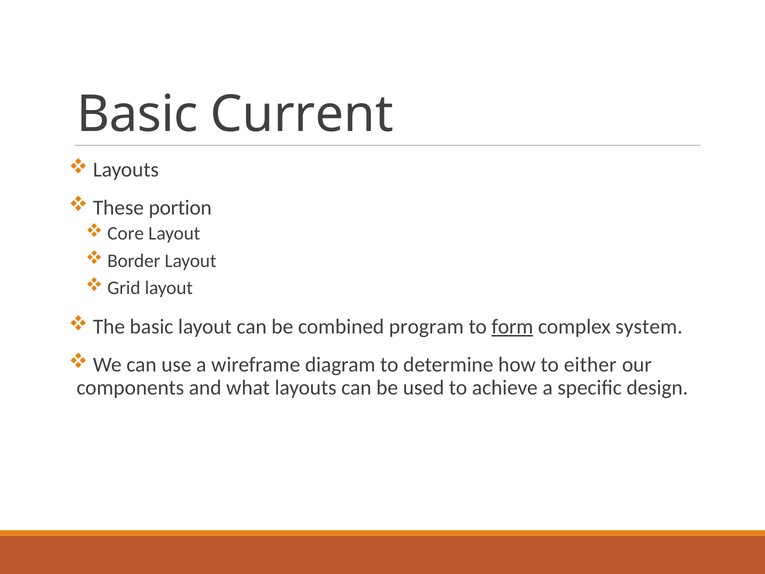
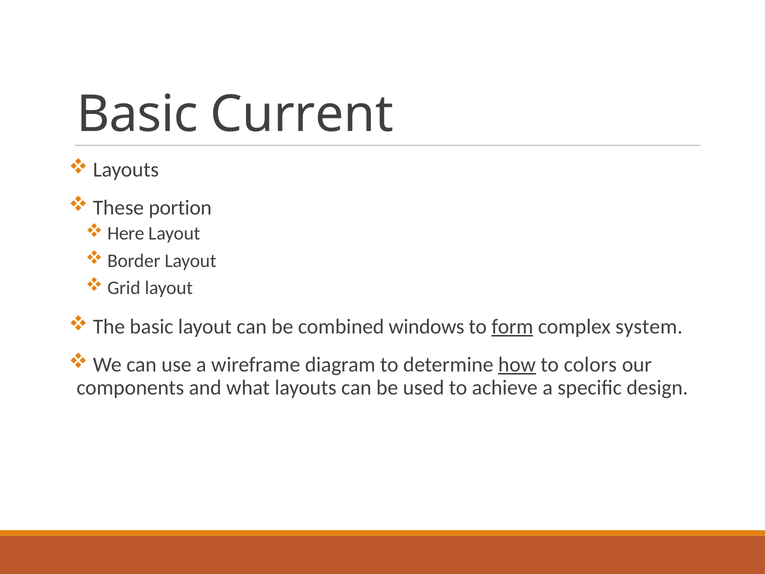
Core: Core -> Here (126, 234)
program: program -> windows (427, 326)
how underline: none -> present (517, 364)
either: either -> colors (590, 364)
